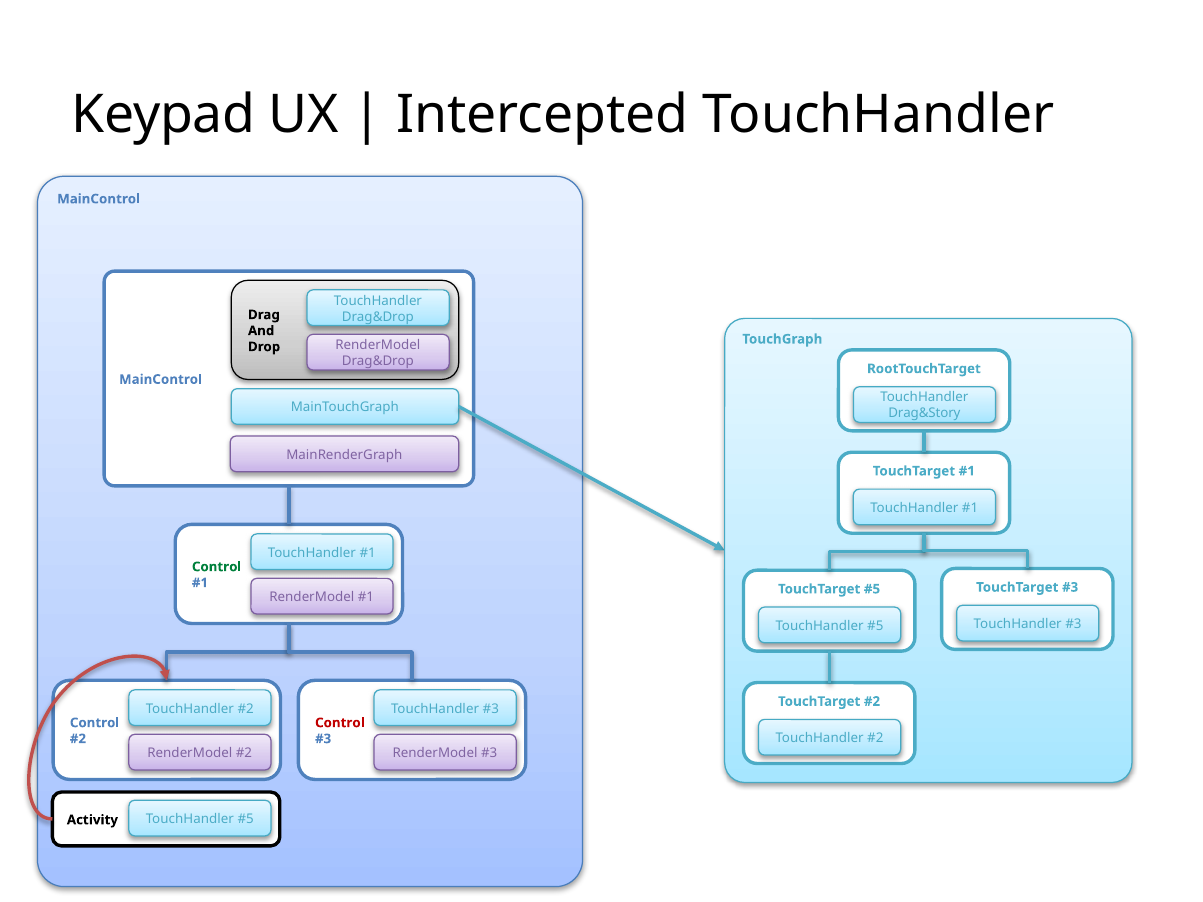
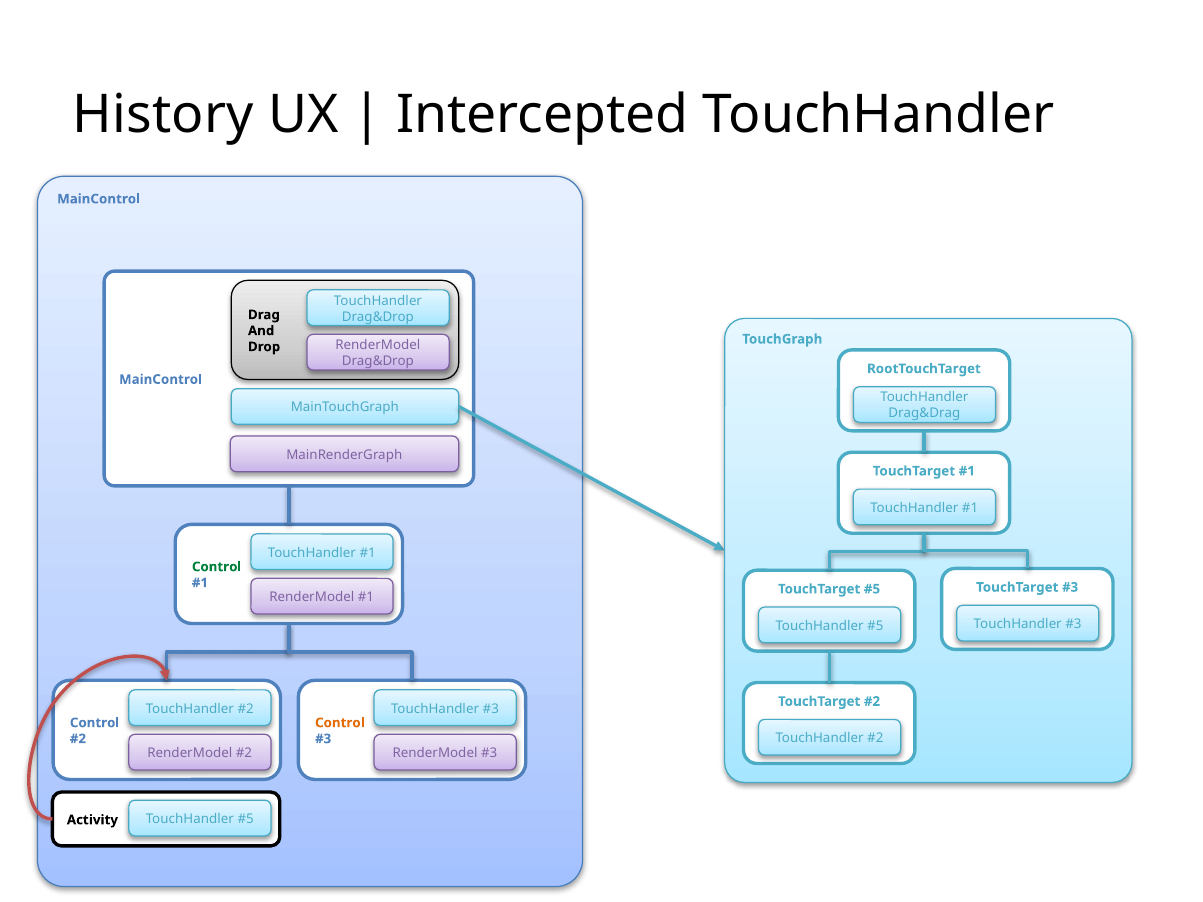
Keypad: Keypad -> History (163, 115)
Drag&Story: Drag&Story -> Drag&Drag (924, 414)
Control colour: red -> orange (340, 723)
